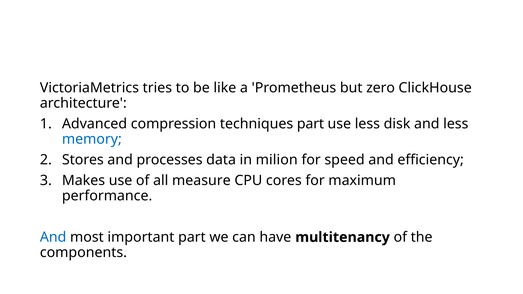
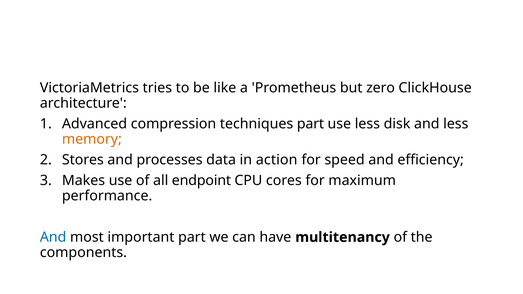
memory colour: blue -> orange (92, 139)
milion: milion -> action (277, 160)
measure: measure -> endpoint (201, 181)
